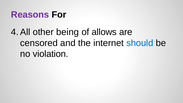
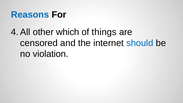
Reasons colour: purple -> blue (30, 15)
being: being -> which (68, 32)
allows: allows -> things (104, 32)
